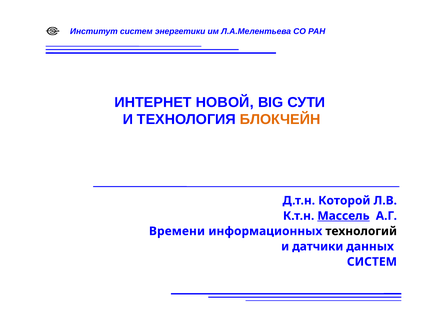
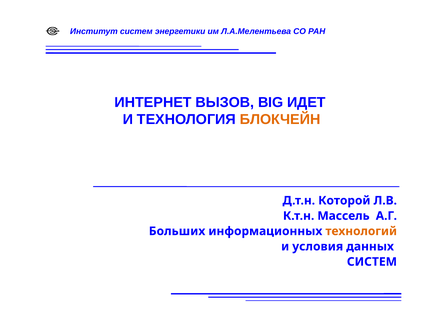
НОВОЙ: НОВОЙ -> ВЫЗОВ (225, 102)
СУТИ: СУТИ -> ИДЕТ (306, 102)
Массель underline: present -> none (344, 216)
Времени: Времени -> Больших (177, 231)
технологий colour: black -> orange (361, 231)
датчики: датчики -> условия (318, 246)
